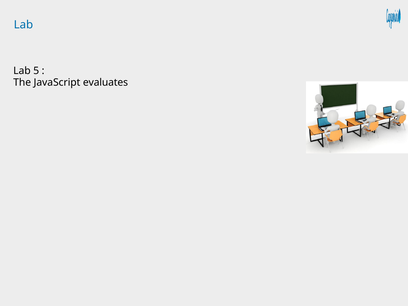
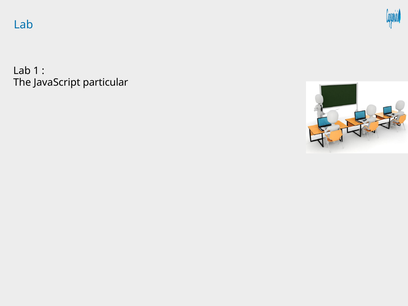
5: 5 -> 1 (36, 71)
evaluates: evaluates -> particular (106, 83)
